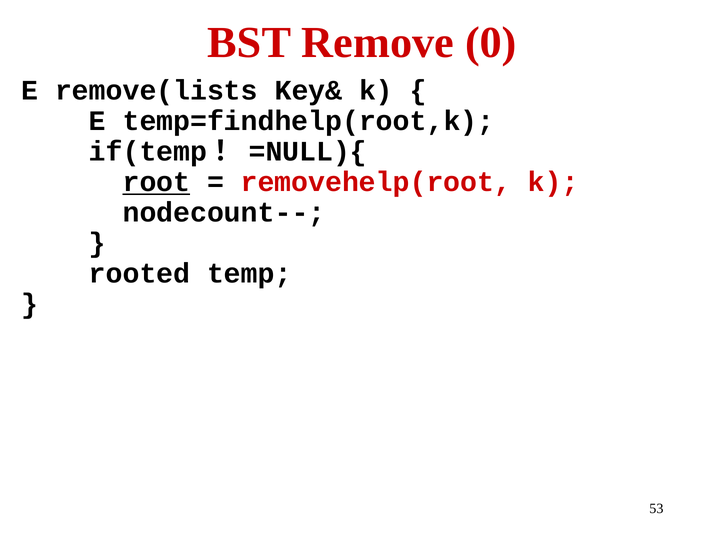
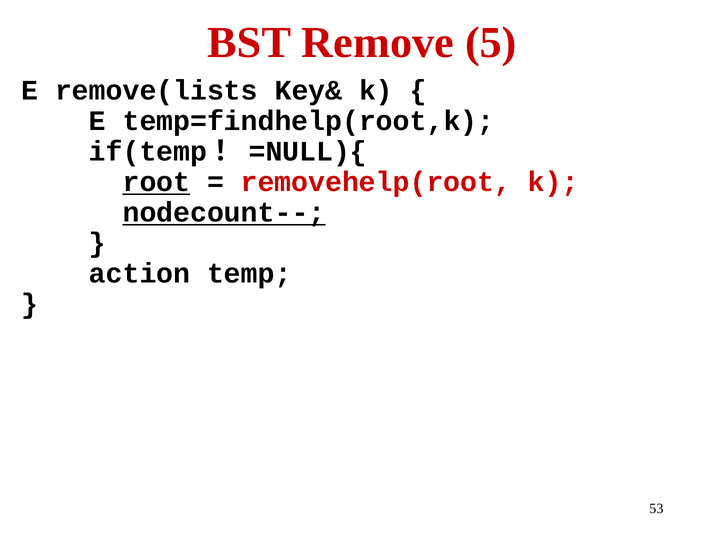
0: 0 -> 5 (491, 43)
nodecount-- underline: none -> present (224, 212)
rooted: rooted -> action (140, 273)
